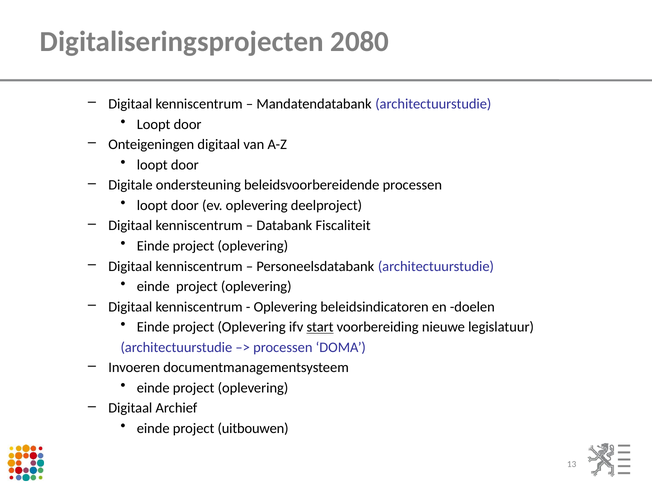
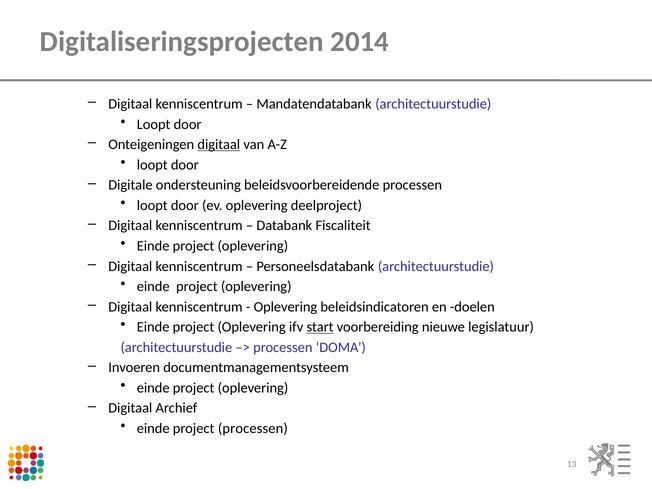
2080: 2080 -> 2014 (360, 42)
digitaal underline: none -> present (219, 145)
project uitbouwen: uitbouwen -> processen (253, 428)
